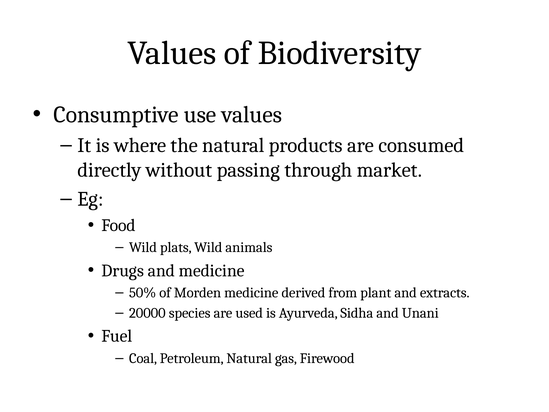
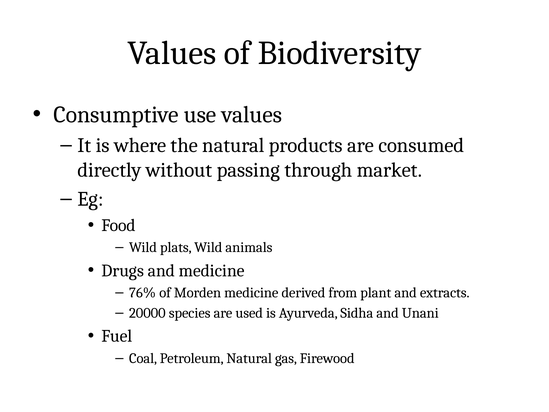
50%: 50% -> 76% (142, 292)
